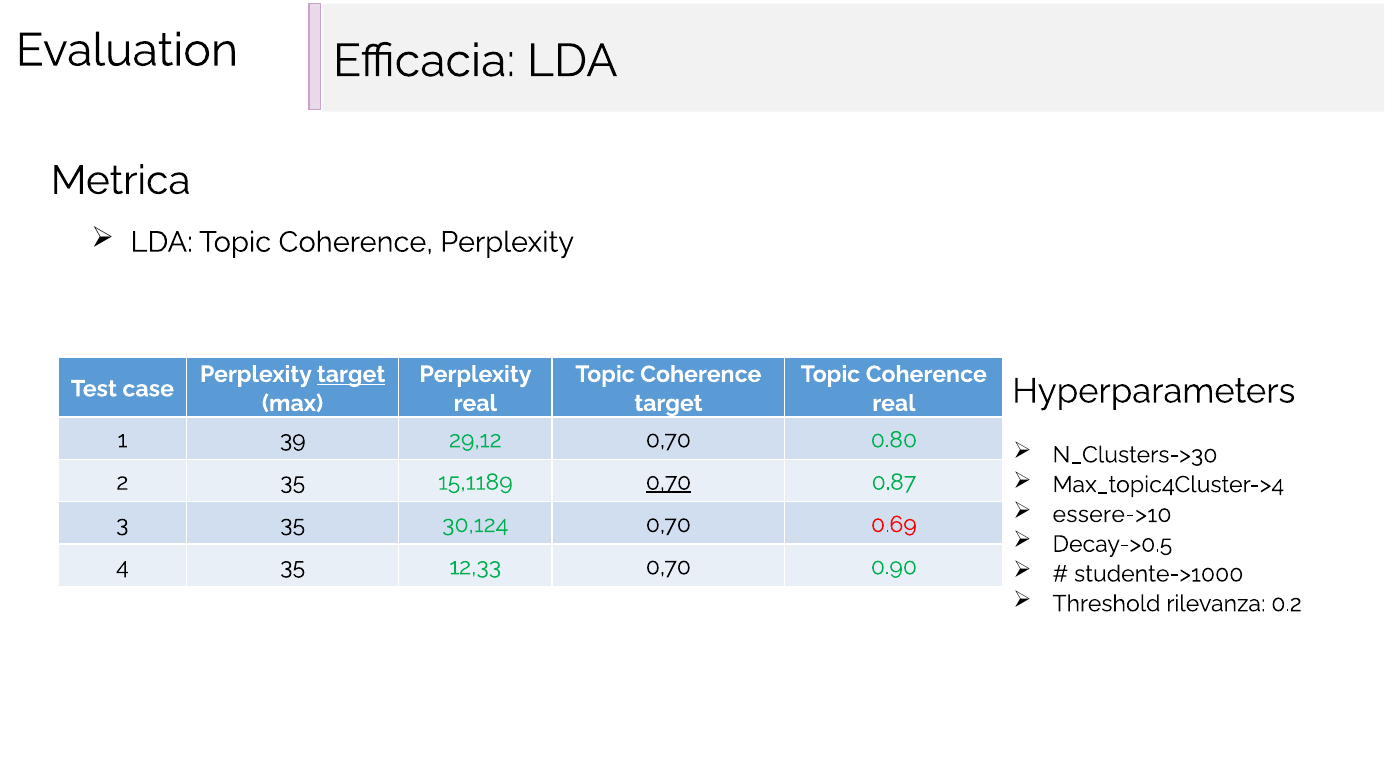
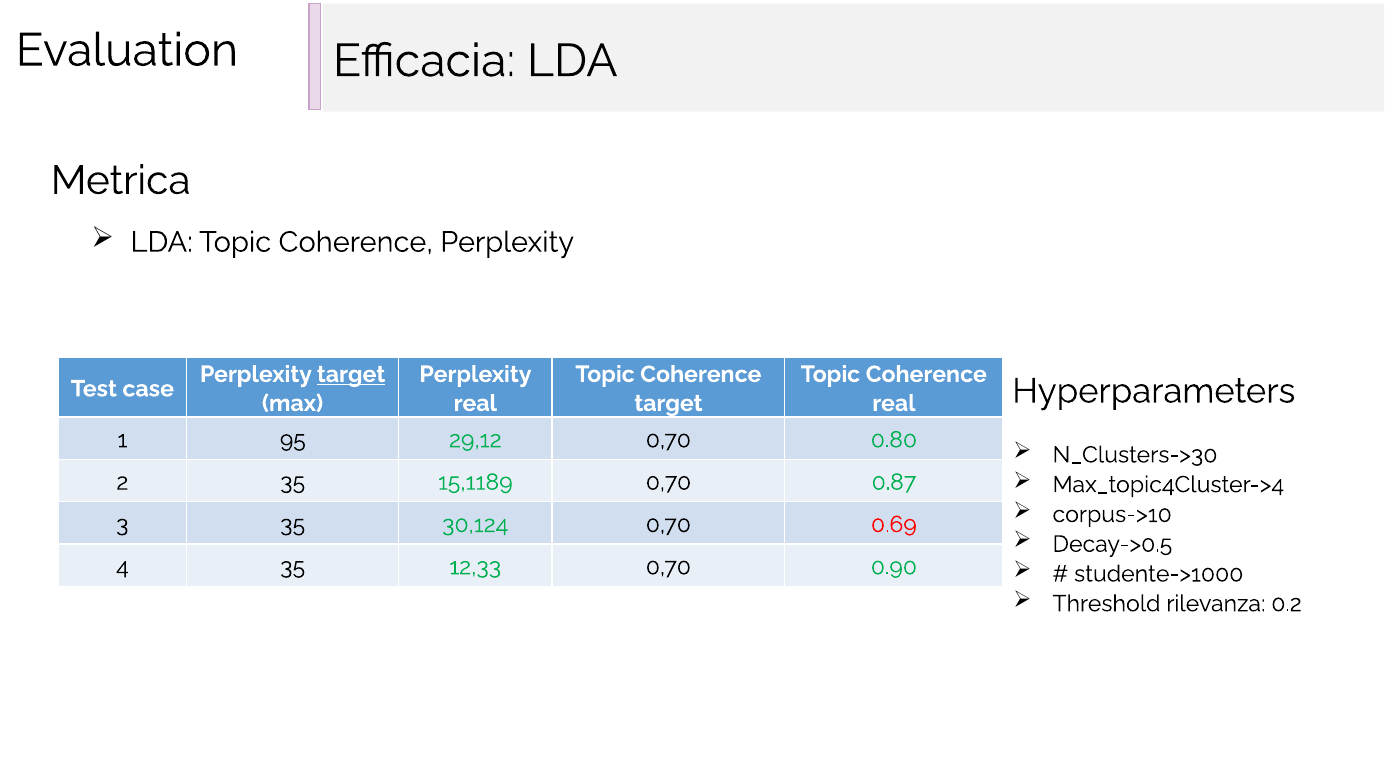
39: 39 -> 95 (293, 440)
0,70 underline: present -> none (668, 482)
essere->10: essere->10 -> corpus->10 (1112, 514)
